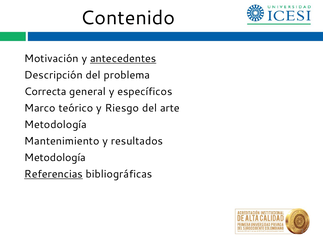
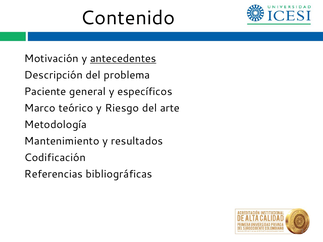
Correcta: Correcta -> Paciente (45, 92)
Metodología: Metodología -> Codificación (55, 158)
Referencias underline: present -> none (54, 174)
